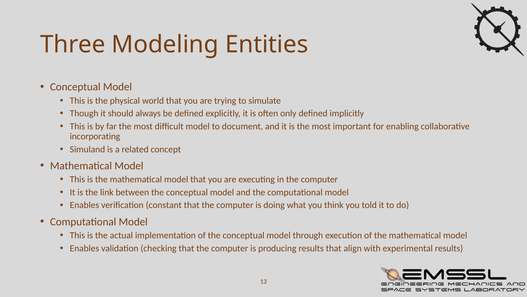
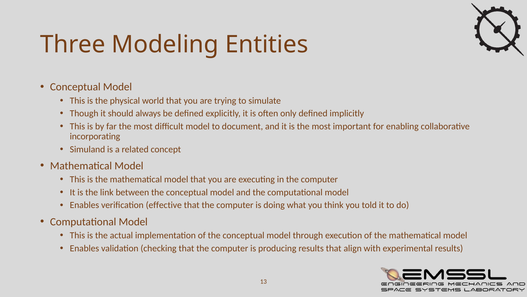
constant: constant -> effective (164, 205)
